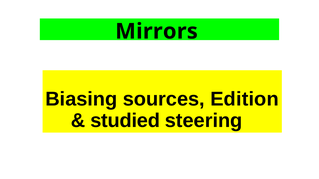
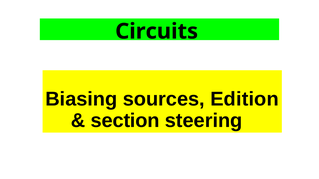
Mirrors: Mirrors -> Circuits (157, 31)
studied: studied -> section (125, 121)
